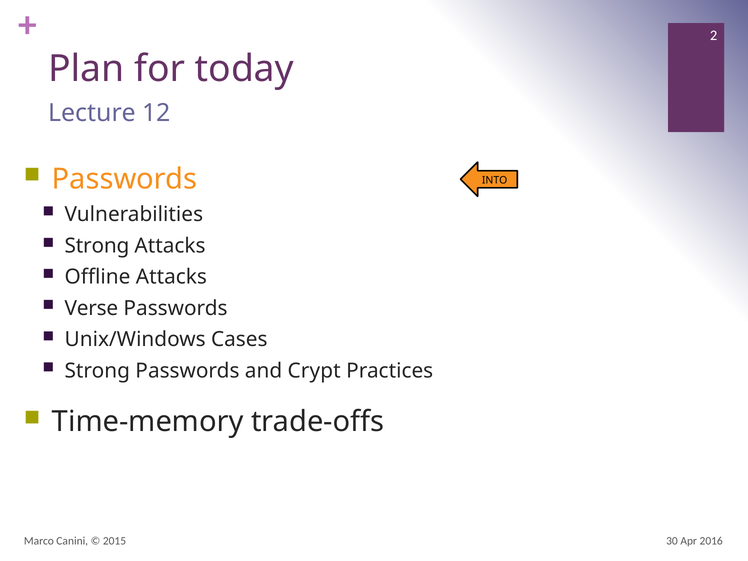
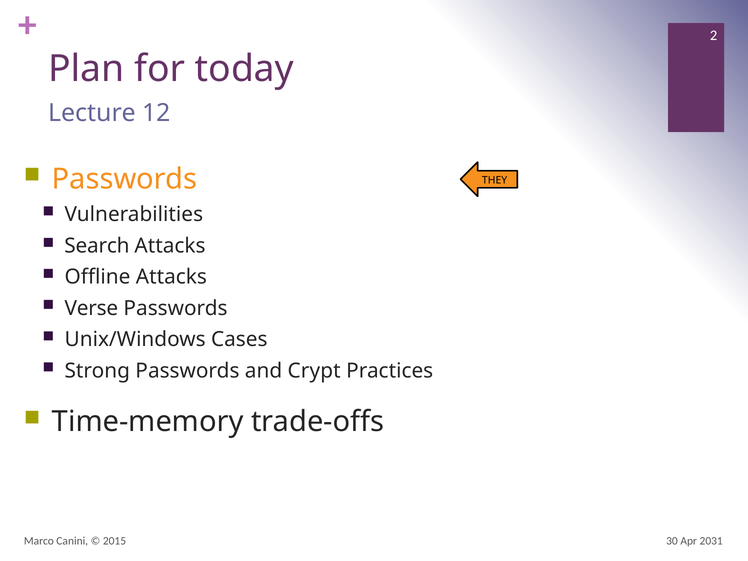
INTO: INTO -> THEY (495, 181)
Strong: Strong -> Search (97, 246)
2016: 2016 -> 2031 (711, 541)
